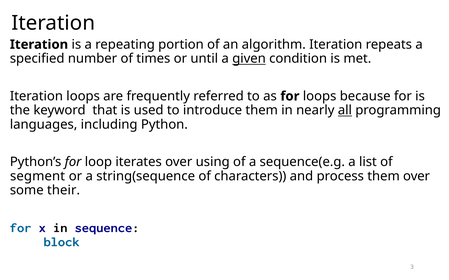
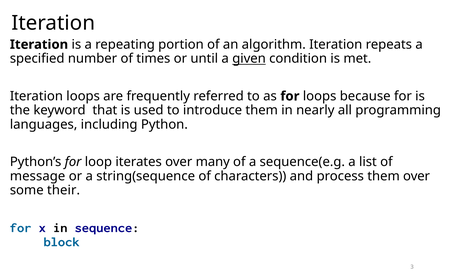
all underline: present -> none (345, 111)
using: using -> many (213, 162)
segment: segment -> message (38, 176)
